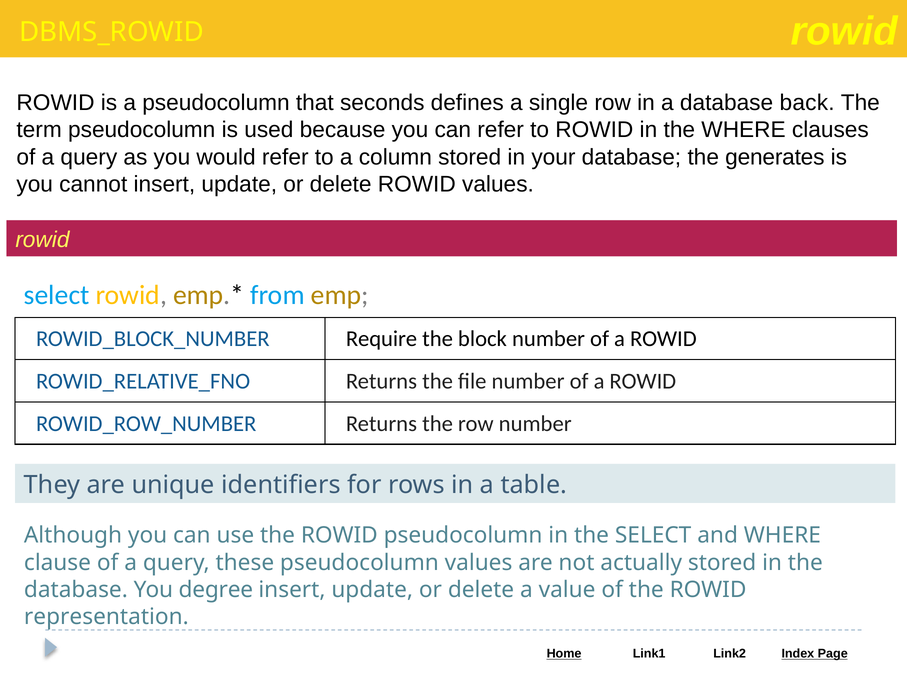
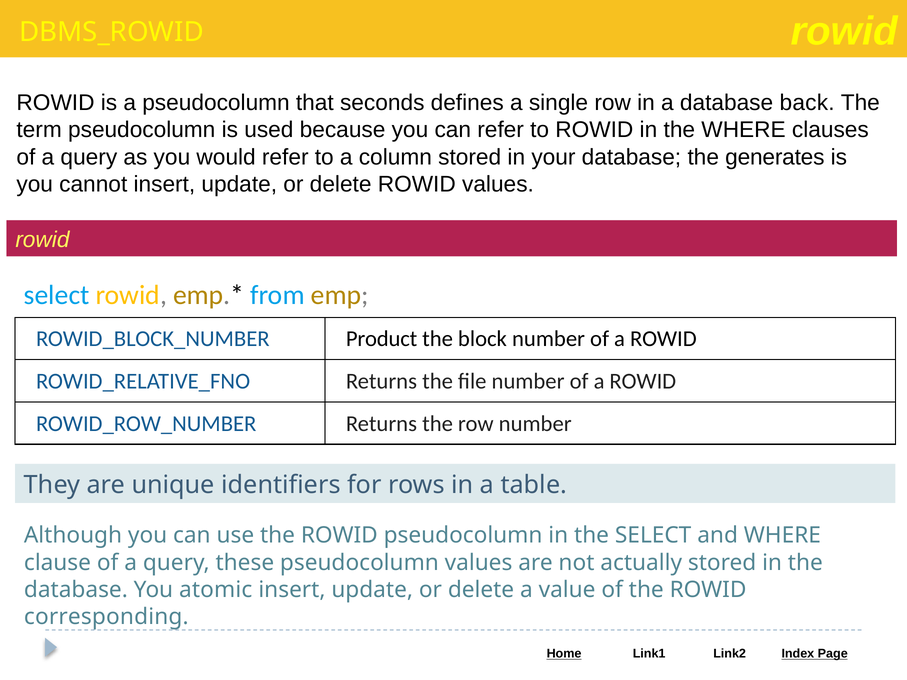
Require: Require -> Product (382, 339)
degree: degree -> atomic (216, 590)
representation: representation -> corresponding (106, 617)
